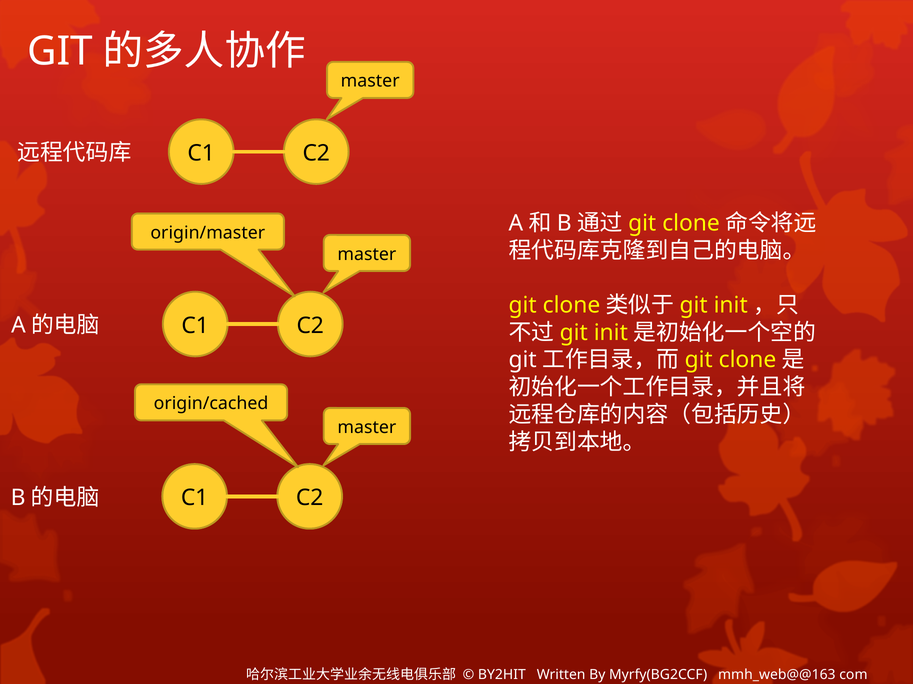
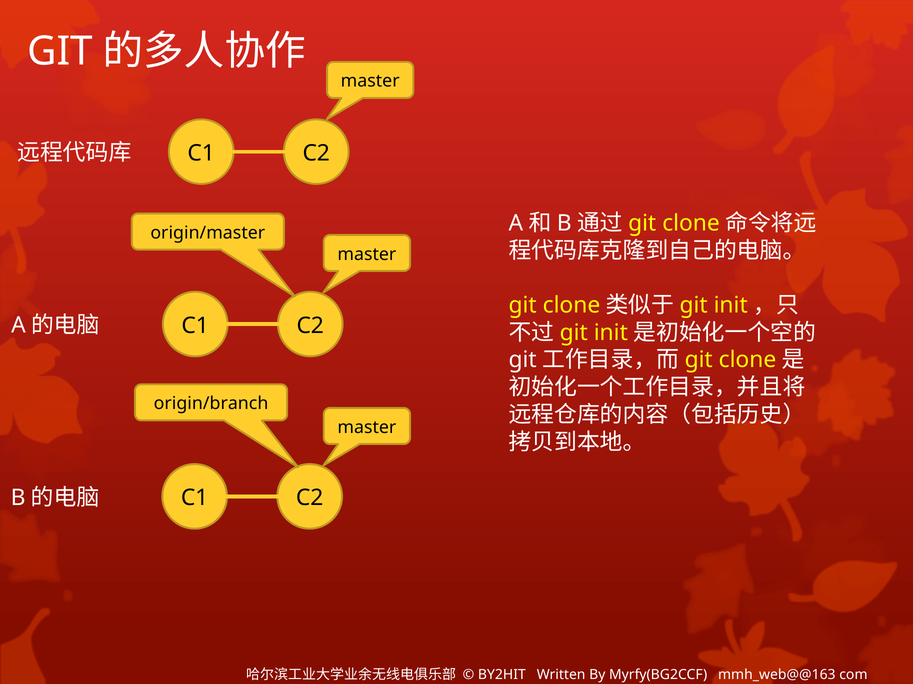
origin/cached: origin/cached -> origin/branch (211, 404)
